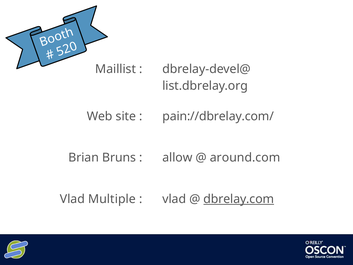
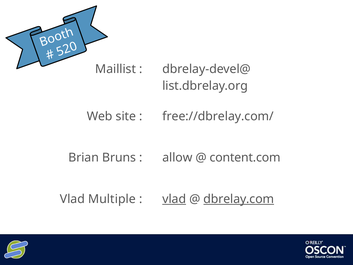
pain://dbrelay.com/: pain://dbrelay.com/ -> free://dbrelay.com/ (218, 116)
around.com: around.com -> content.com (245, 158)
vlad underline: none -> present (174, 199)
